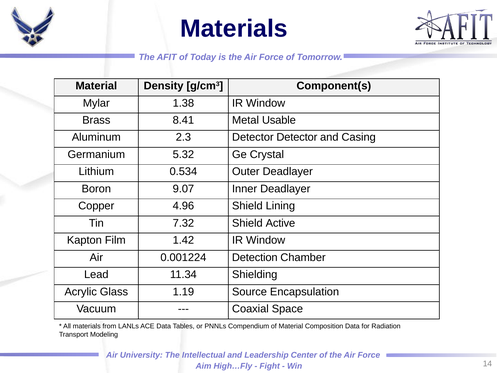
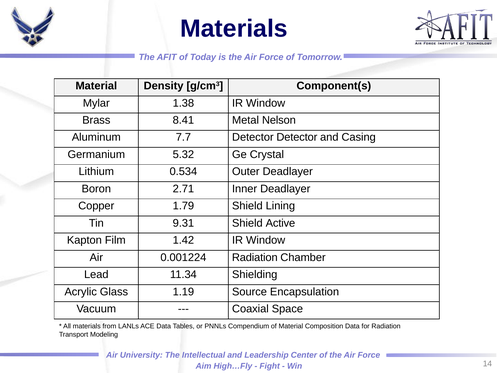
Usable: Usable -> Nelson (279, 120)
2.3: 2.3 -> 7.7 (183, 137)
9.07: 9.07 -> 2.71 (183, 189)
4.96: 4.96 -> 1.79 (183, 206)
7.32: 7.32 -> 9.31 (183, 223)
0.001224 Detection: Detection -> Radiation (255, 257)
